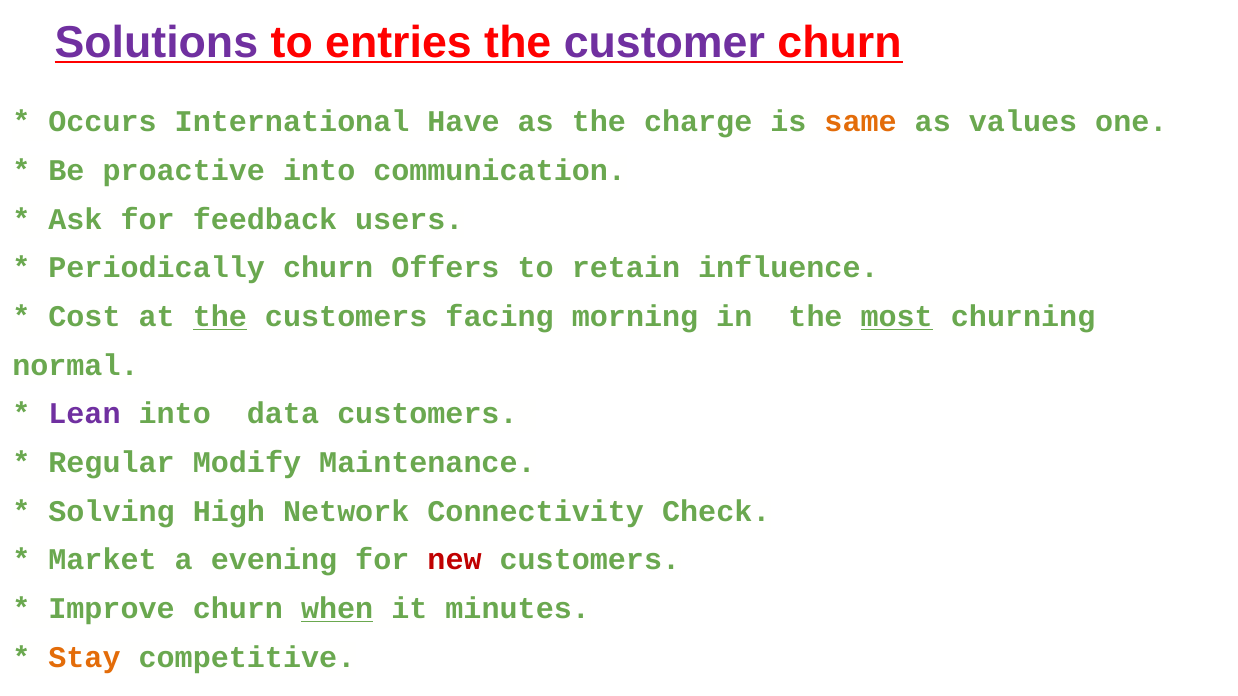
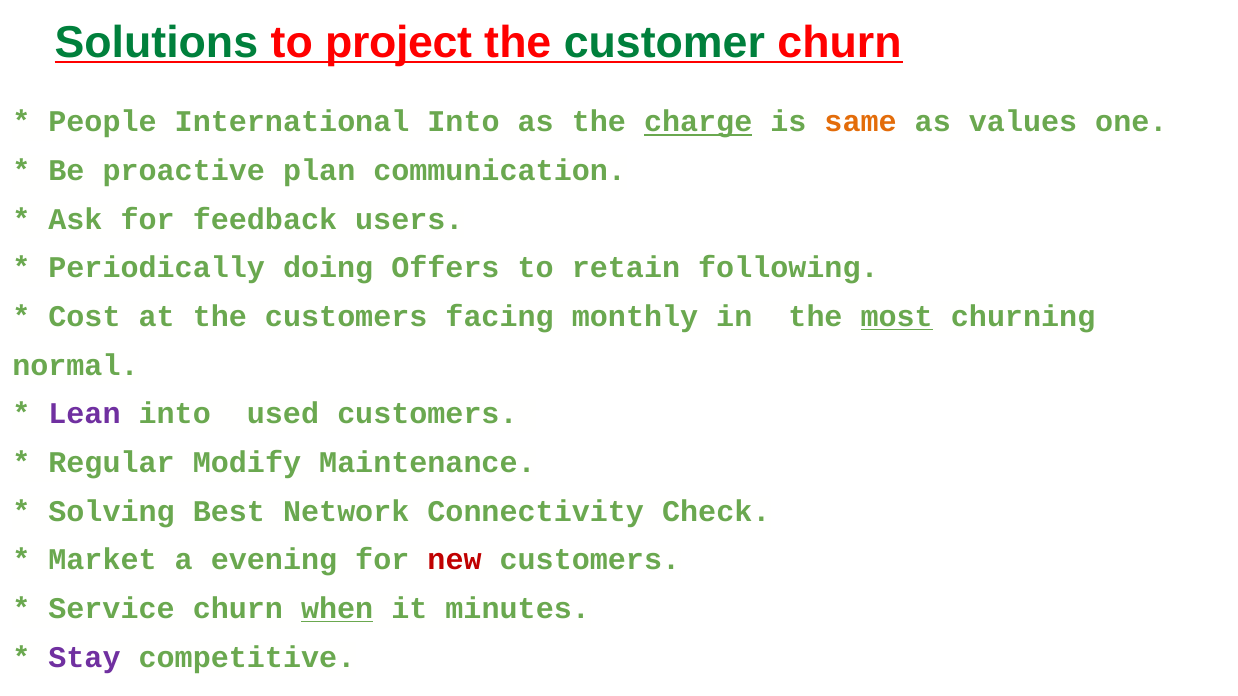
Solutions colour: purple -> green (156, 42)
entries: entries -> project (399, 42)
customer colour: purple -> green (664, 42)
Occurs: Occurs -> People (103, 122)
International Have: Have -> Into (464, 122)
charge underline: none -> present (698, 122)
proactive into: into -> plan (319, 171)
Periodically churn: churn -> doing (328, 268)
influence: influence -> following (788, 268)
the underline: present -> none (220, 317)
morning: morning -> monthly (635, 317)
data: data -> used (283, 414)
High: High -> Best (229, 512)
Improve: Improve -> Service (112, 609)
Stay colour: orange -> purple (84, 658)
